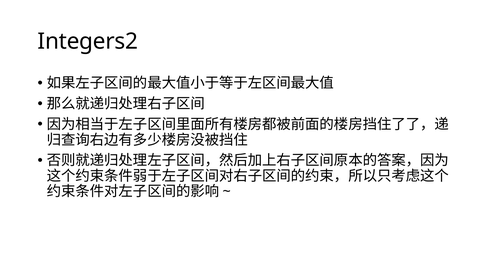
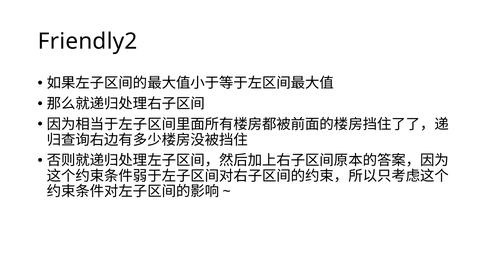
Integers2: Integers2 -> Friendly2 (88, 41)
